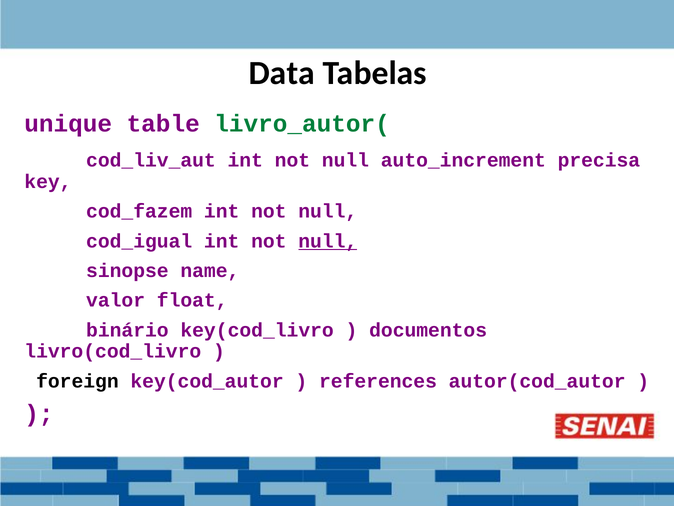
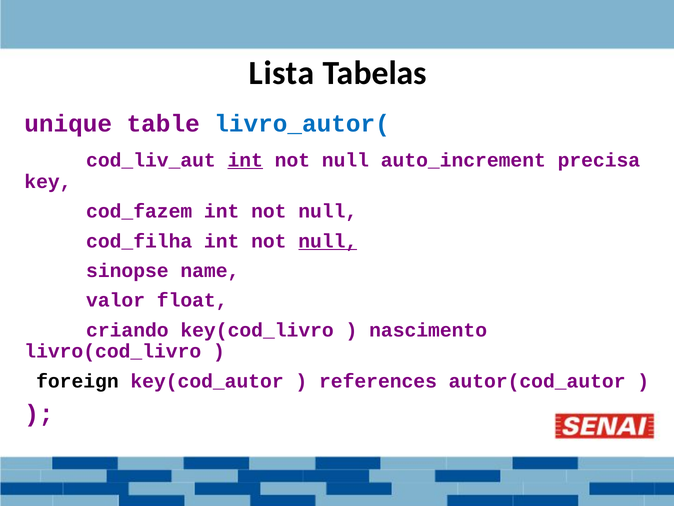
Data: Data -> Lista (282, 73)
livro_autor( colour: green -> blue (302, 124)
int underline: none -> present (245, 160)
cod_igual: cod_igual -> cod_filha (139, 241)
binário: binário -> criando (127, 330)
documentos: documentos -> nascimento (428, 330)
